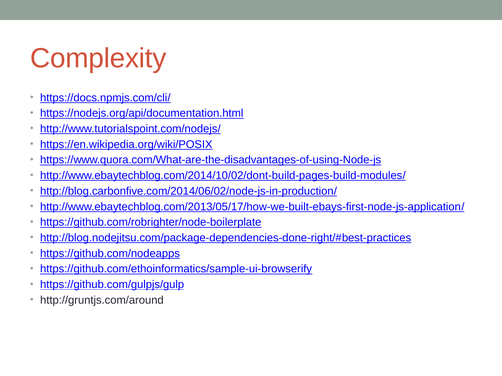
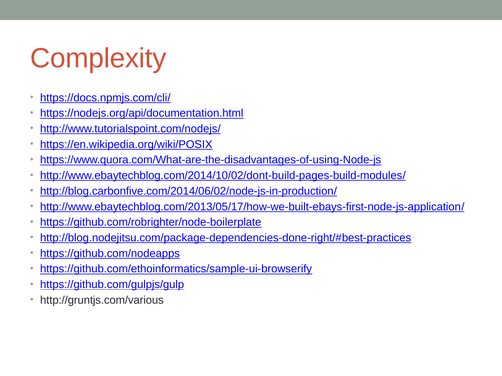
http://gruntjs.com/around: http://gruntjs.com/around -> http://gruntjs.com/various (102, 301)
